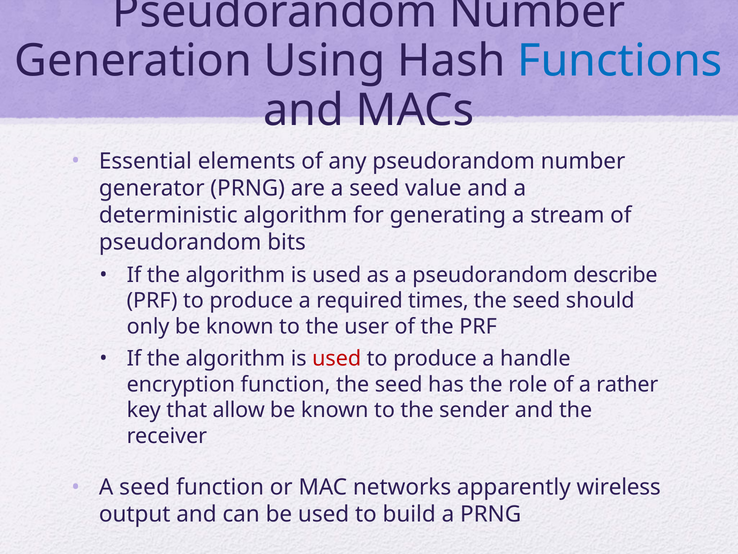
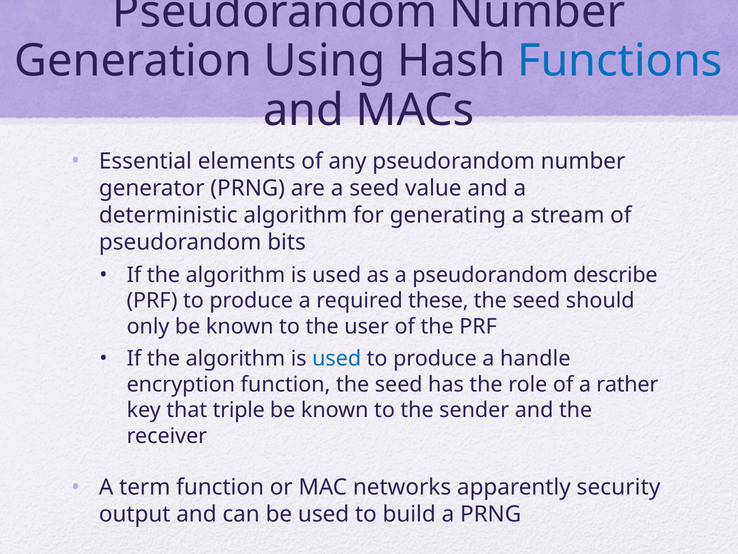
times: times -> these (438, 301)
used colour: red -> blue (337, 358)
allow: allow -> triple (239, 410)
seed: seed -> term (145, 487)
wireless: wireless -> security (618, 487)
